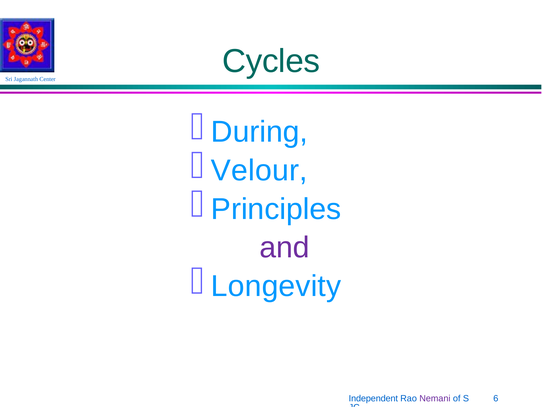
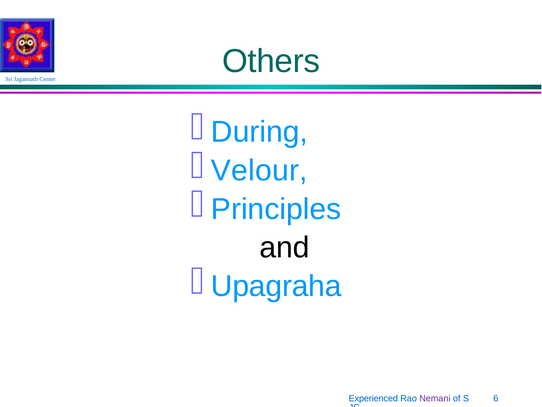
Cycles: Cycles -> Others (271, 61)
and colour: purple -> black (285, 247)
Longevity: Longevity -> Upagraha (276, 286)
Independent: Independent -> Experienced (373, 398)
